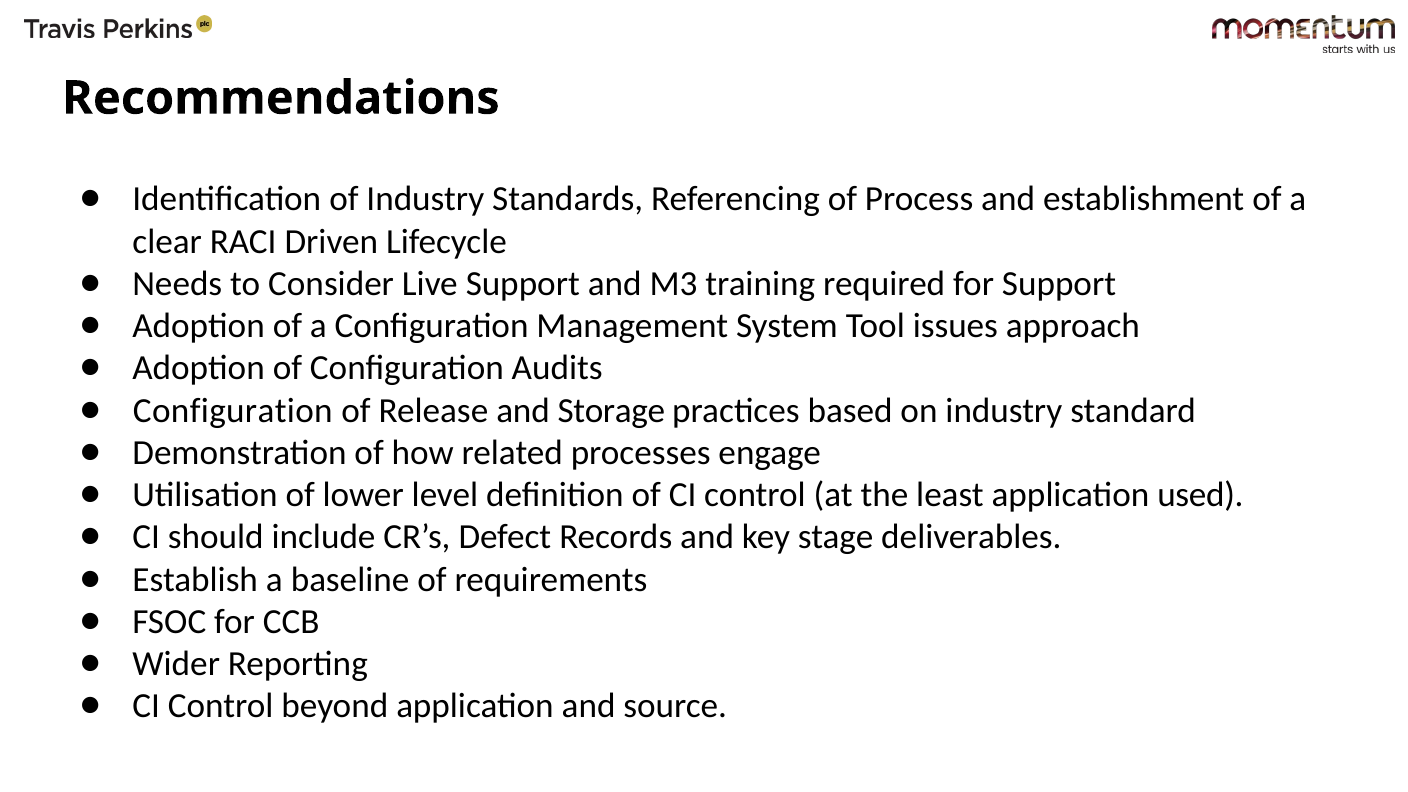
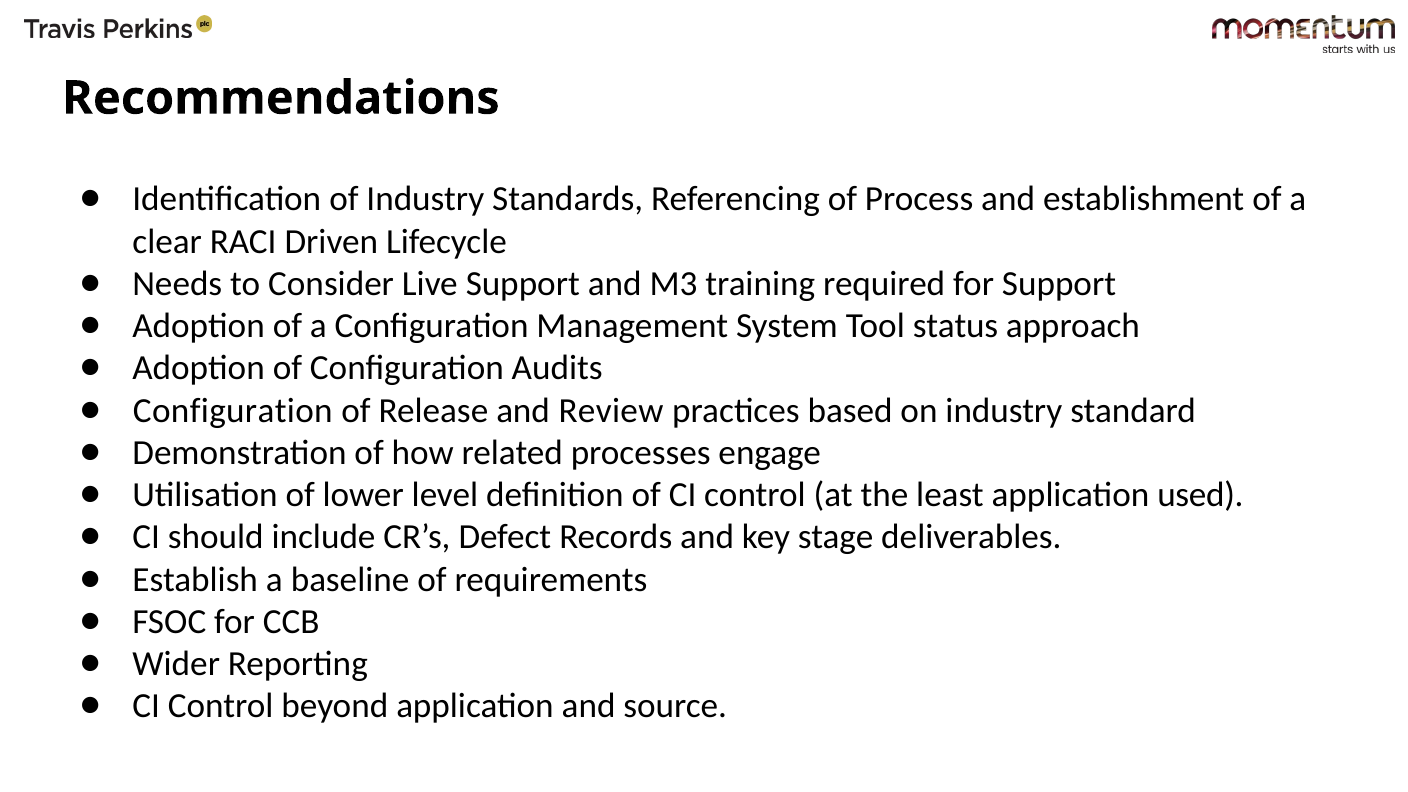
issues: issues -> status (955, 326)
Storage: Storage -> Review (611, 411)
